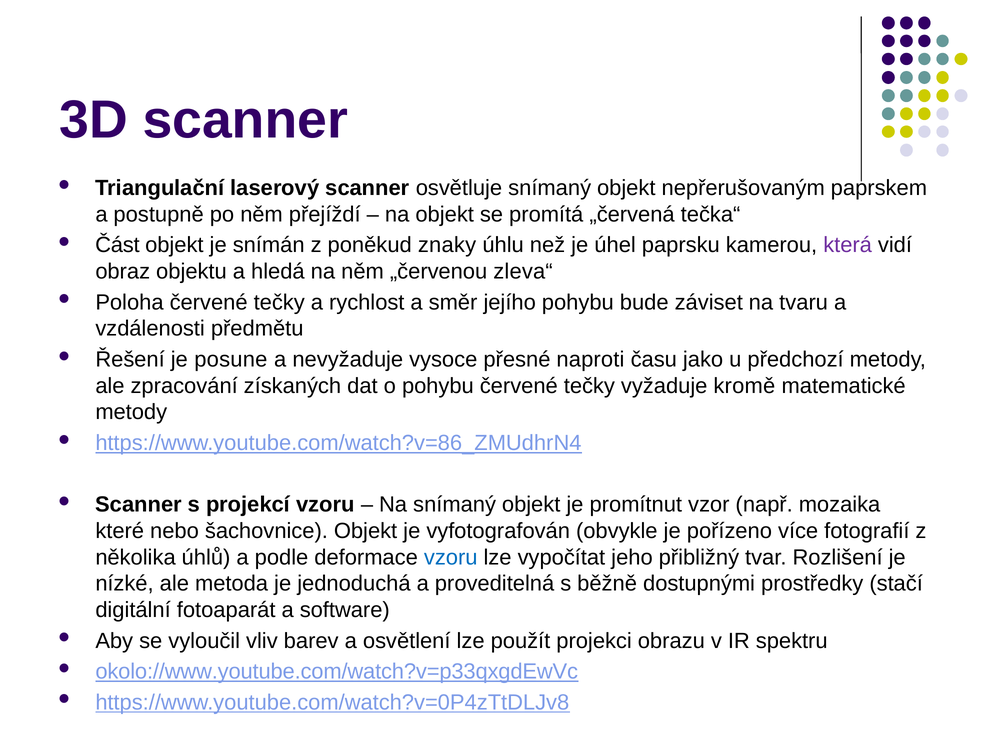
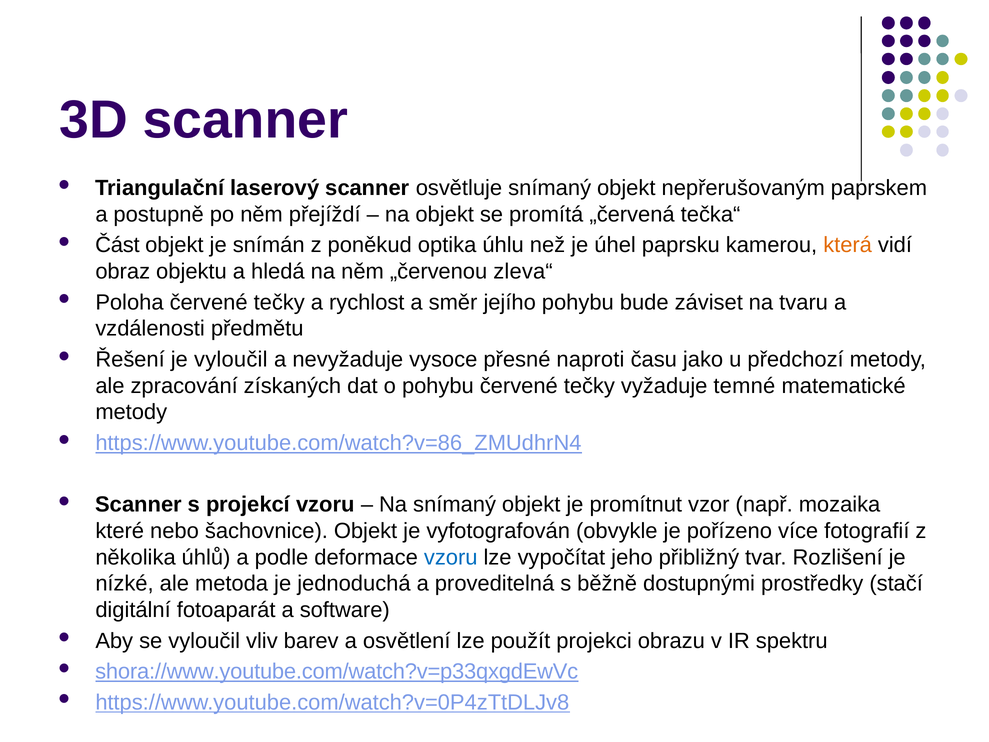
znaky: znaky -> optika (447, 245)
která colour: purple -> orange (848, 245)
je posune: posune -> vyloučil (231, 359)
kromě: kromě -> temné (744, 386)
okolo://www.youtube.com/watch?v=p33qxgdEwVc: okolo://www.youtube.com/watch?v=p33qxgdEwVc -> shora://www.youtube.com/watch?v=p33qxgdEwVc (337, 671)
